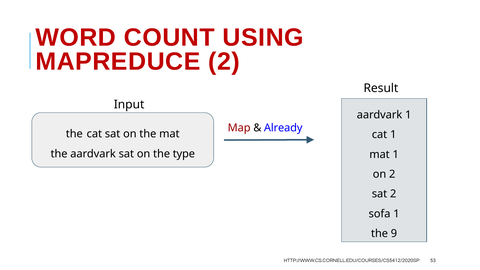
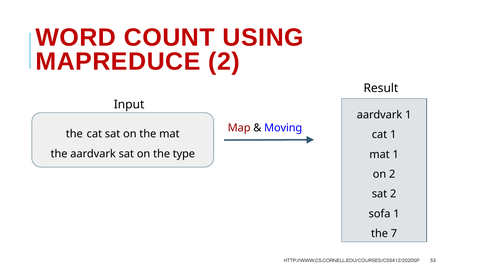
Already: Already -> Moving (283, 128)
9: 9 -> 7 (394, 234)
